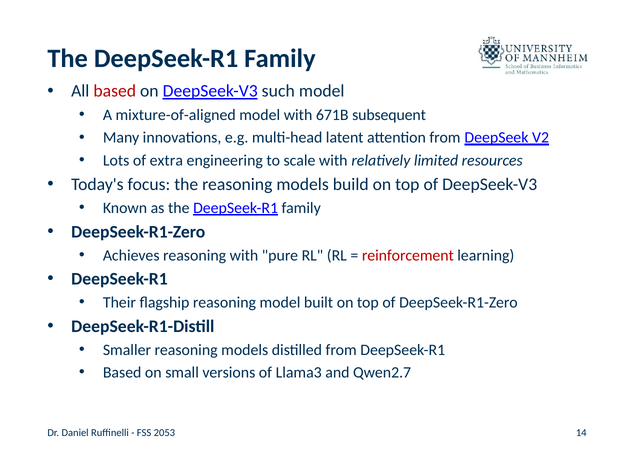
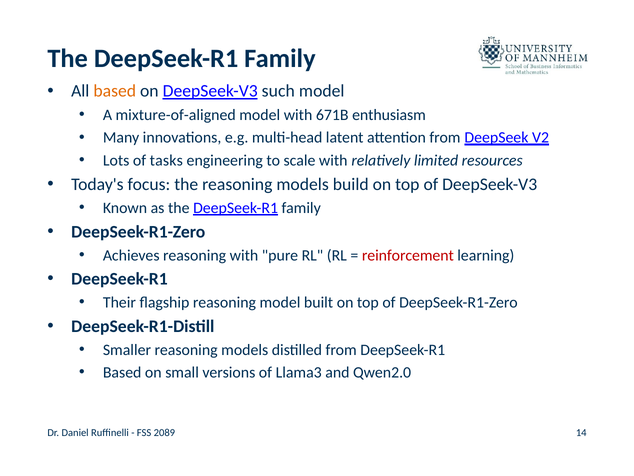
based colour: red -> orange (115, 91)
subsequent: subsequent -> enthusiasm (389, 115)
extra: extra -> tasks (166, 160)
Qwen2.7: Qwen2.7 -> Qwen2.0 (382, 372)
2053: 2053 -> 2089 (164, 432)
